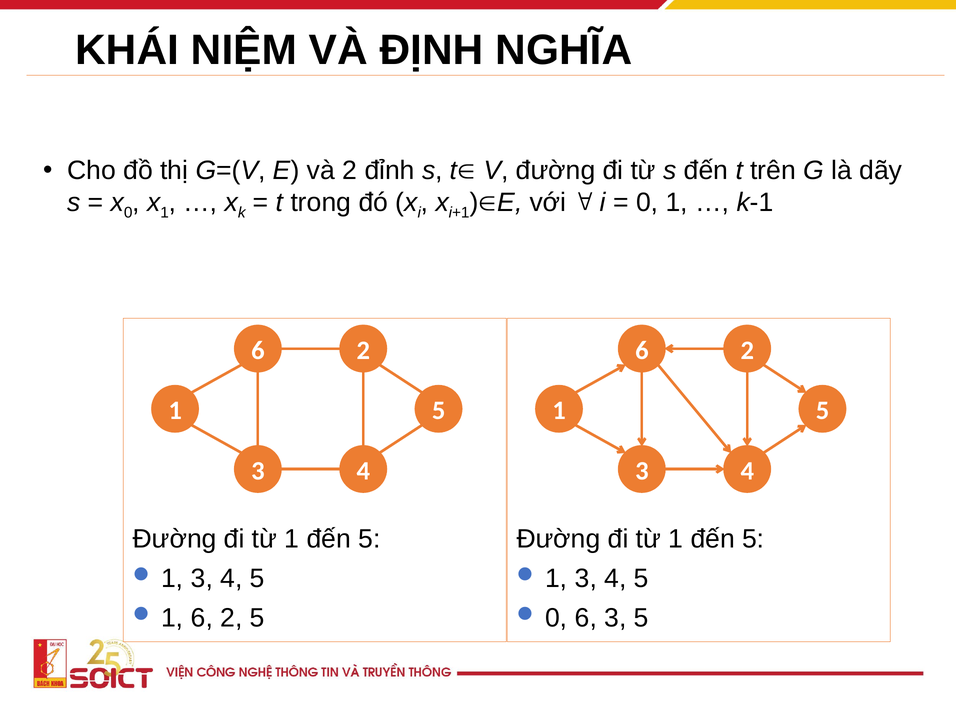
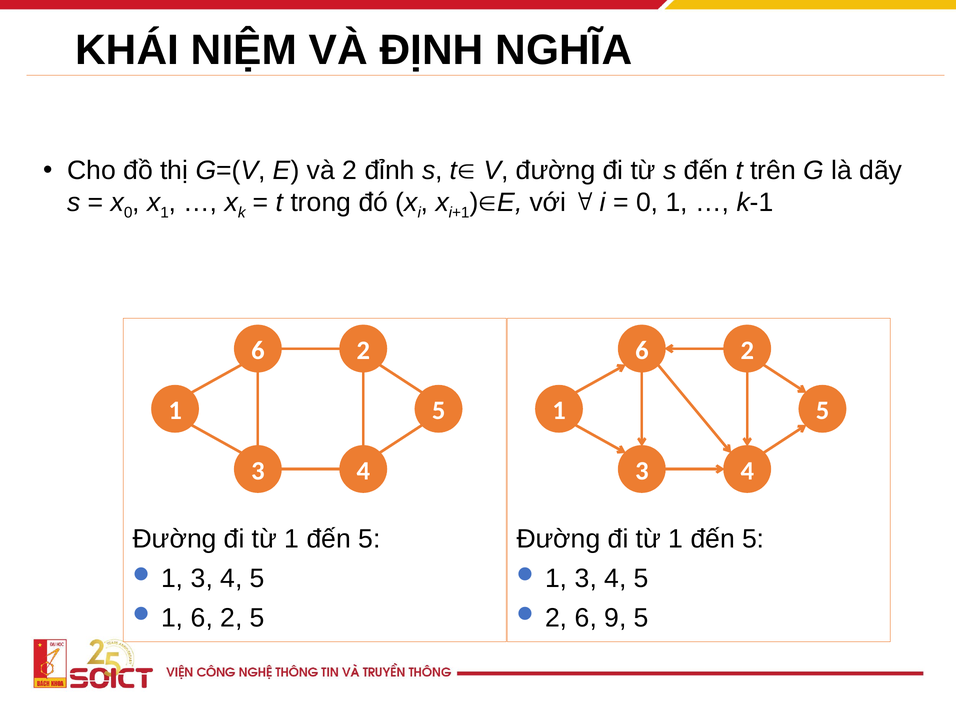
0: 0 -> 2 (556, 618)
3: 3 -> 9 (615, 618)
